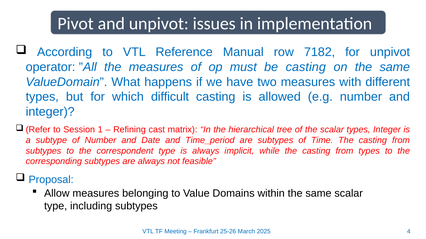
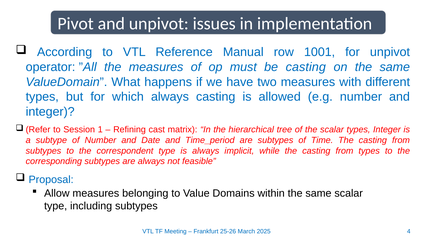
7182: 7182 -> 1001 (320, 52)
which difficult: difficult -> always (170, 97)
